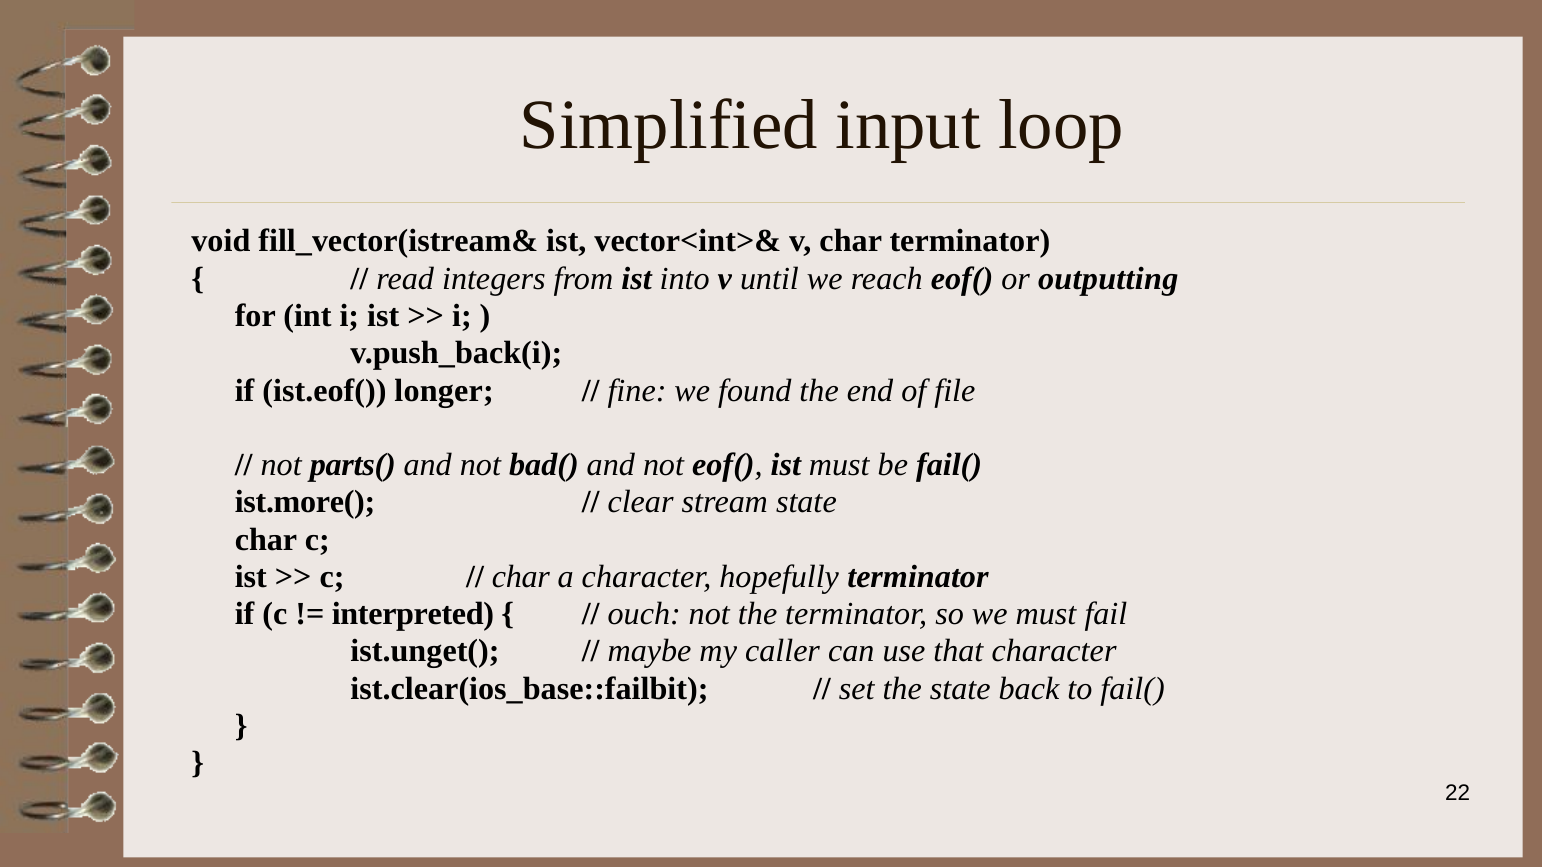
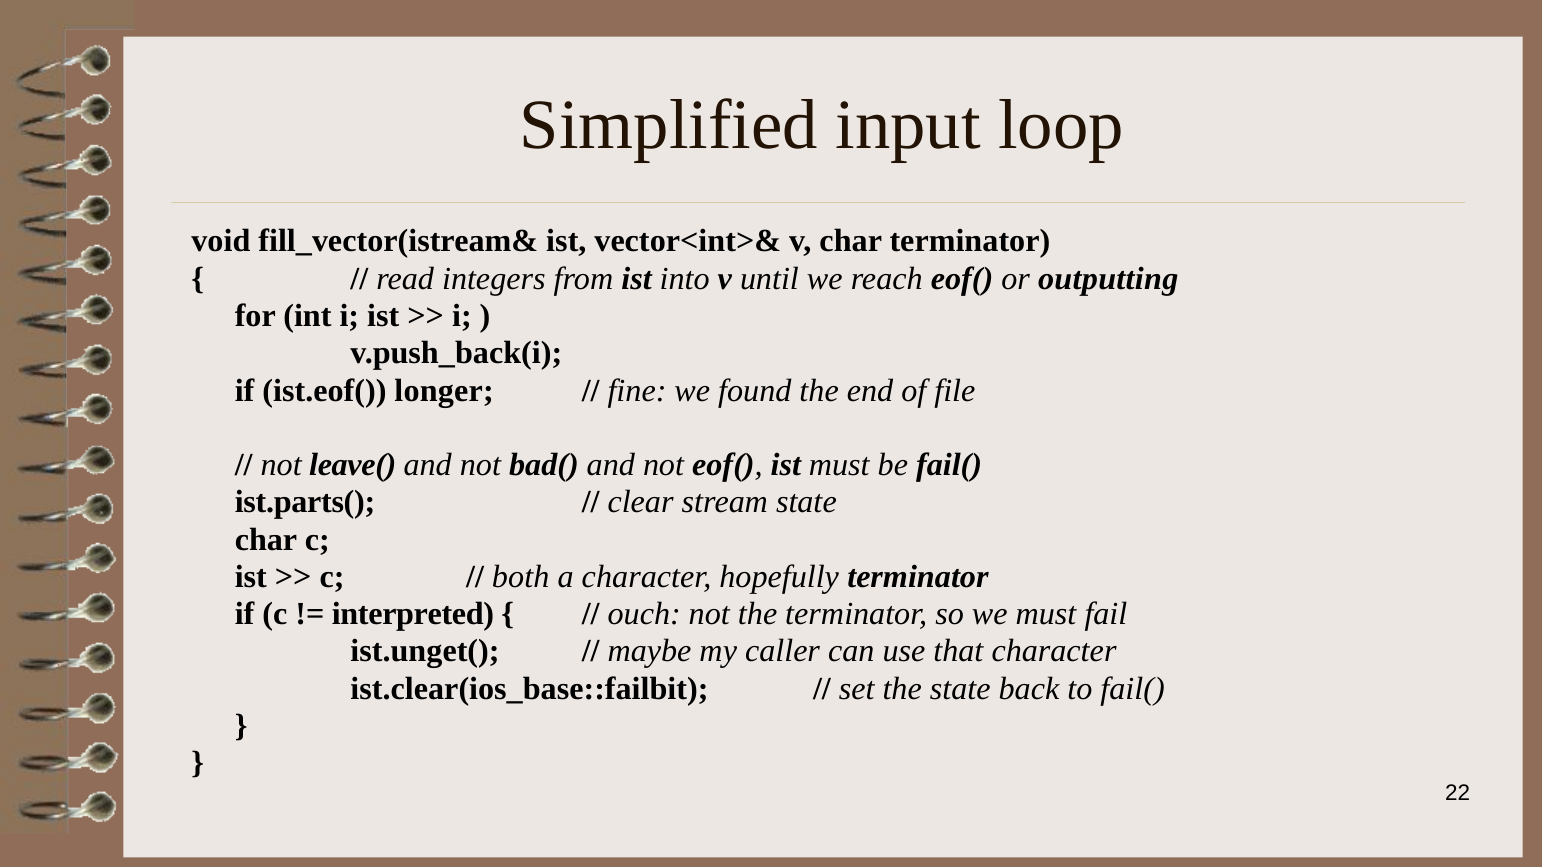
parts(: parts( -> leave( (353, 465)
ist.more(: ist.more( -> ist.parts( (305, 502)
char: char -> both (521, 577)
